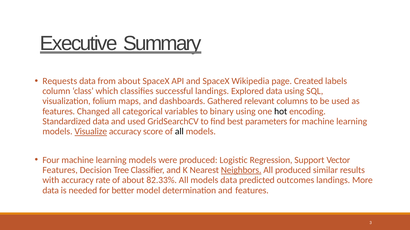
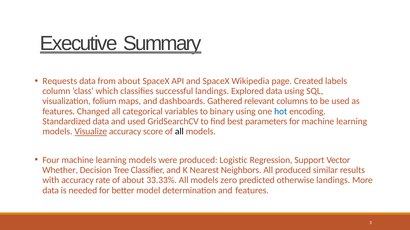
hot colour: black -> blue (281, 112)
Features: Features -> Whether (60, 171)
Neighbors underline: present -> none (241, 171)
82.33%: 82.33% -> 33.33% (162, 181)
models data: data -> zero (229, 181)
outcomes: outcomes -> otherwise (295, 181)
